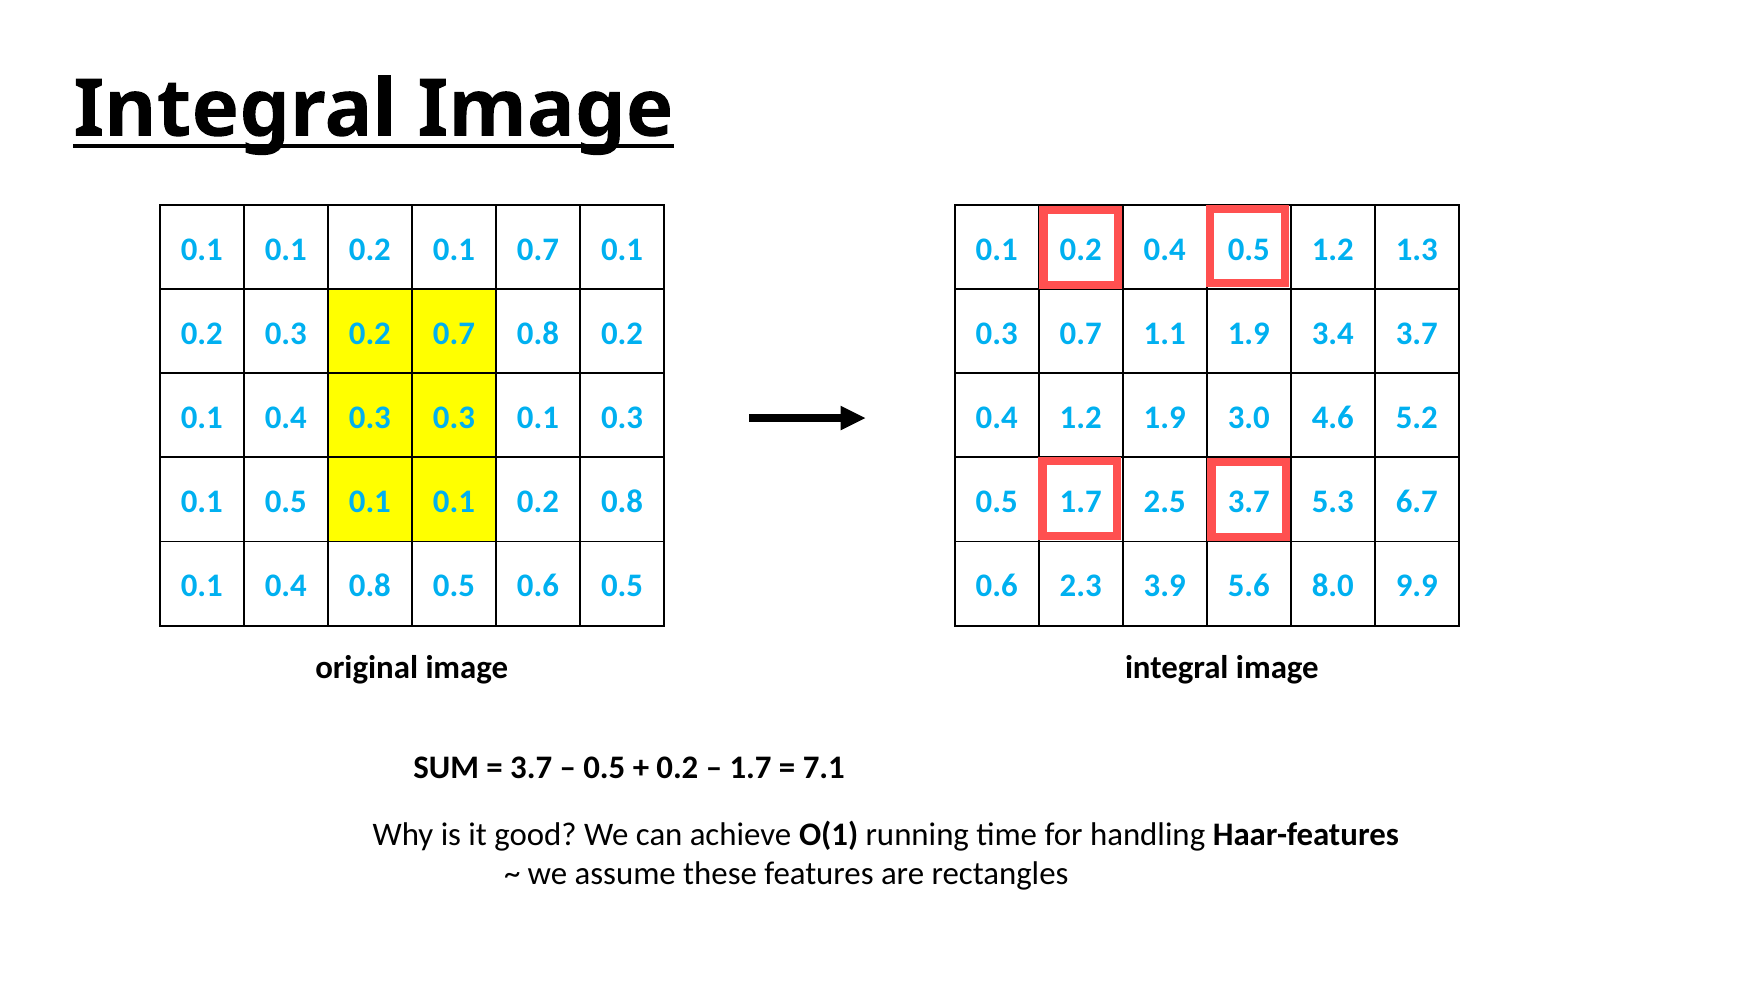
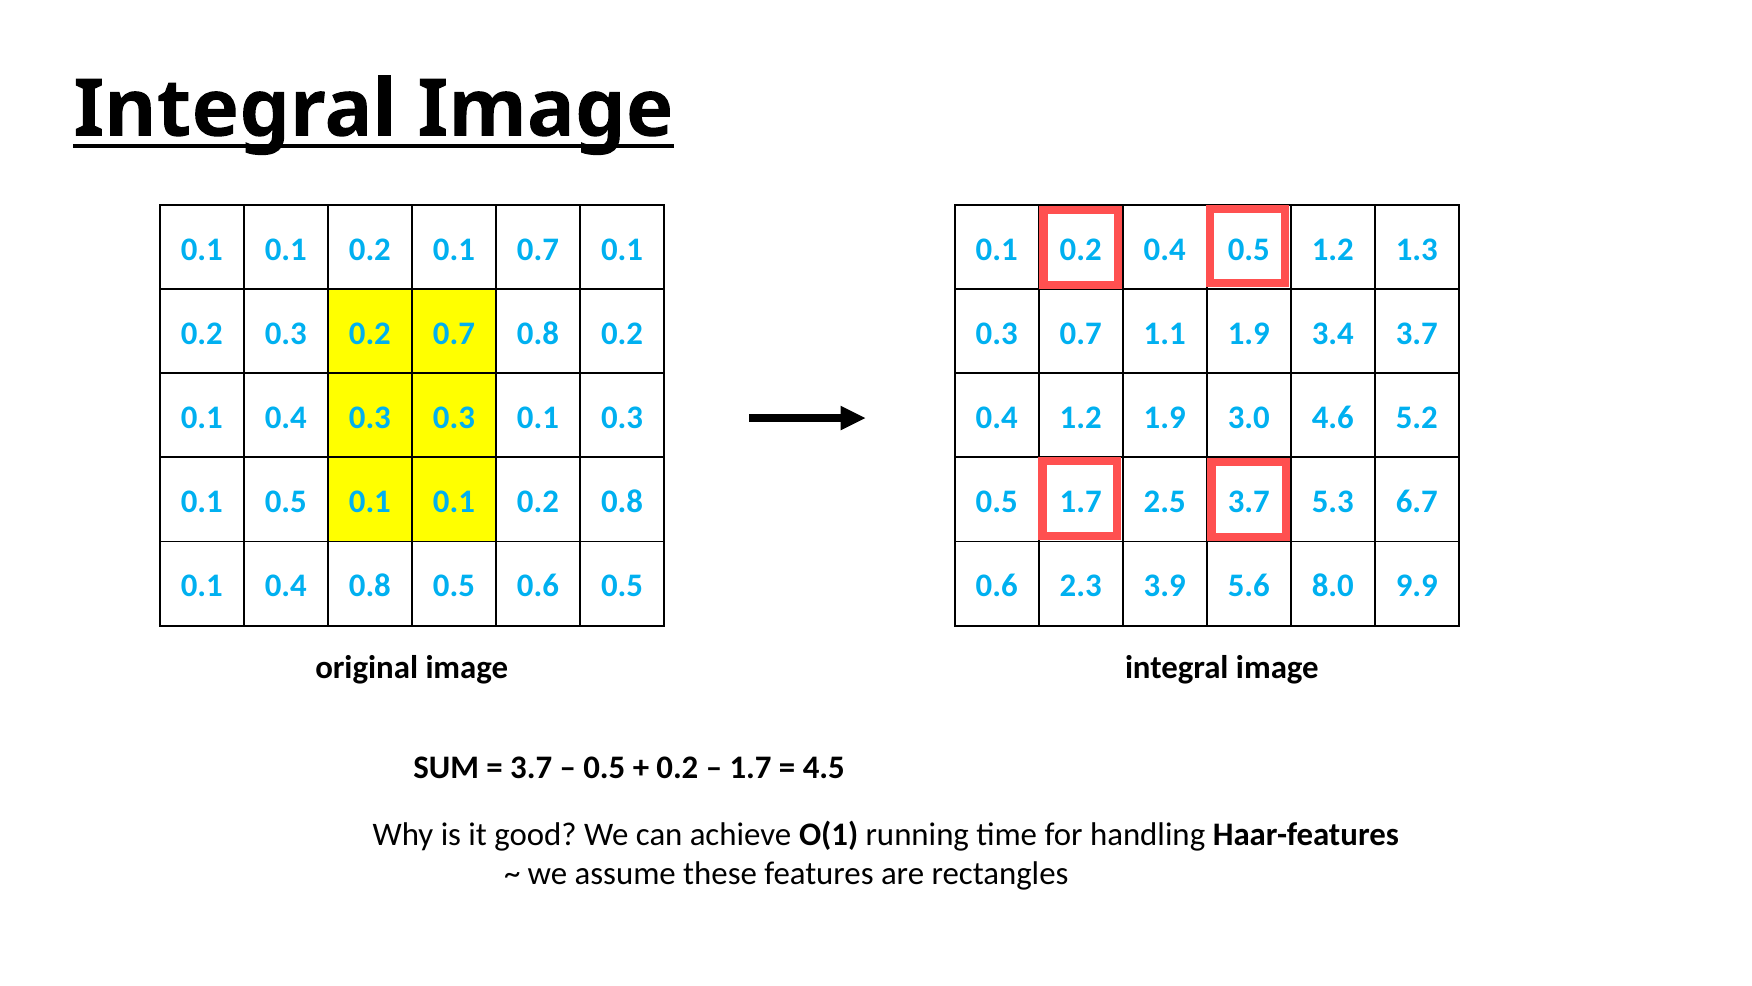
7.1: 7.1 -> 4.5 (824, 767)
